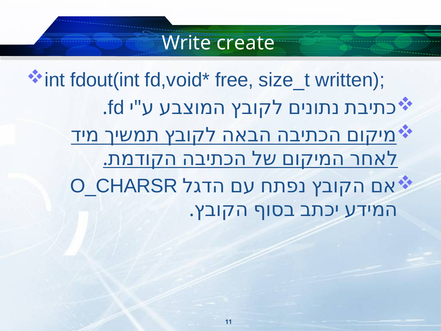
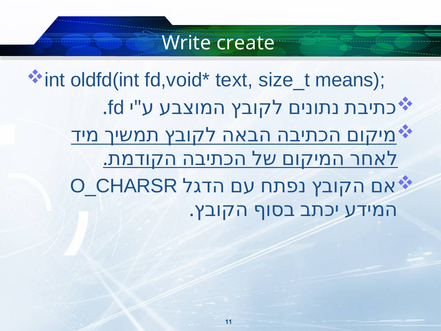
fdout(int: fdout(int -> oldfd(int (105, 80)
free: free -> text (234, 80)
written: written -> means (350, 80)
